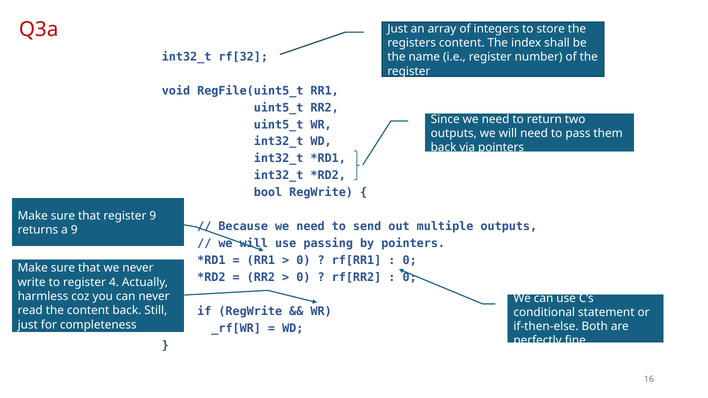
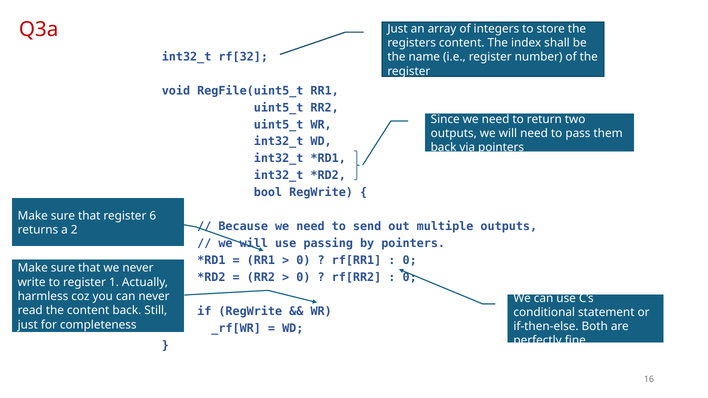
register 9: 9 -> 6 (153, 216)
a 9: 9 -> 2 (74, 230)
4: 4 -> 1 (114, 282)
